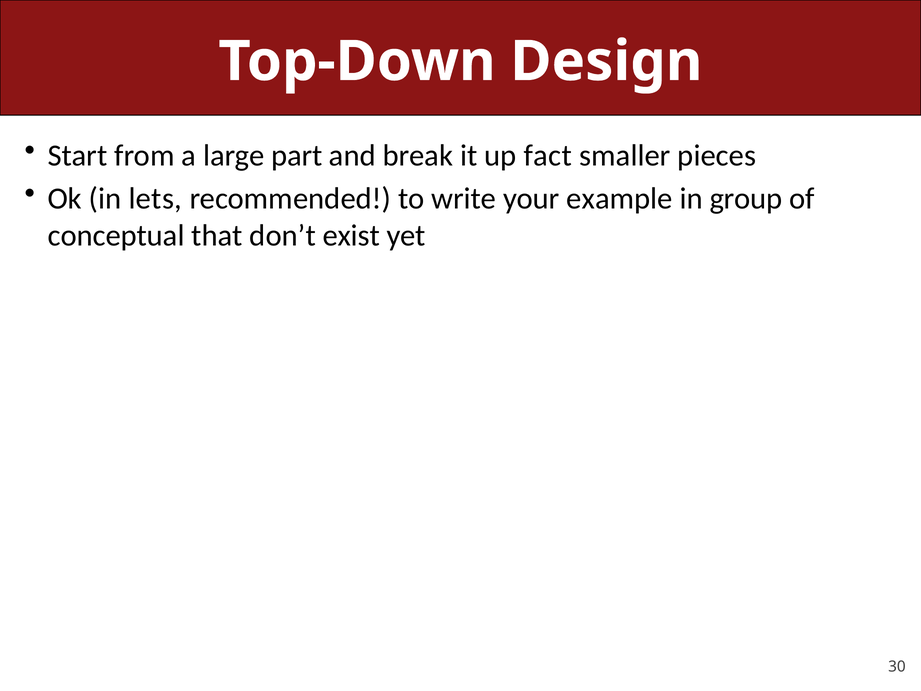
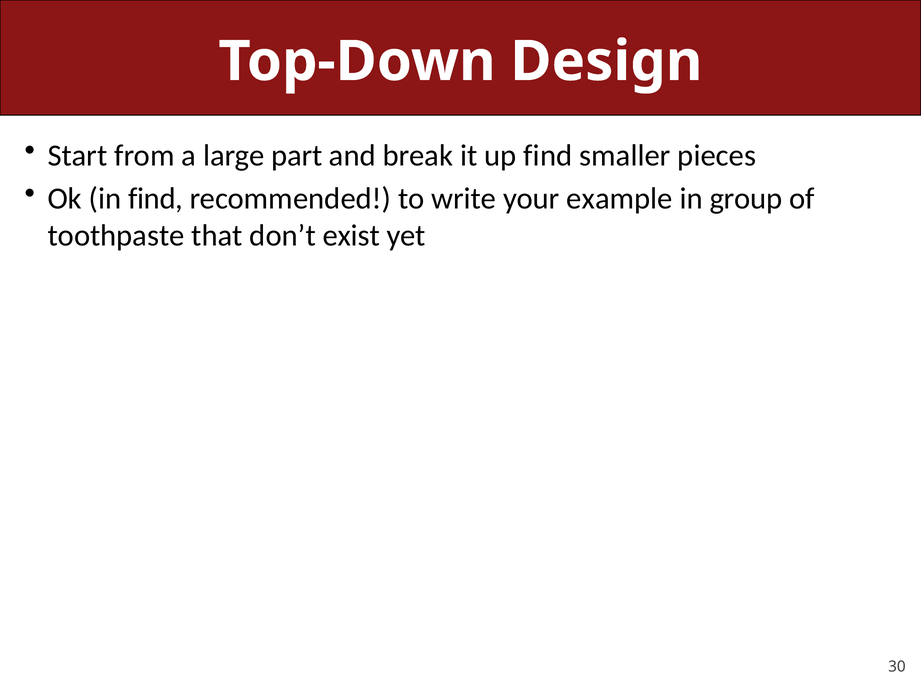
up fact: fact -> find (548, 156)
in lets: lets -> find (156, 199)
conceptual: conceptual -> toothpaste (116, 235)
